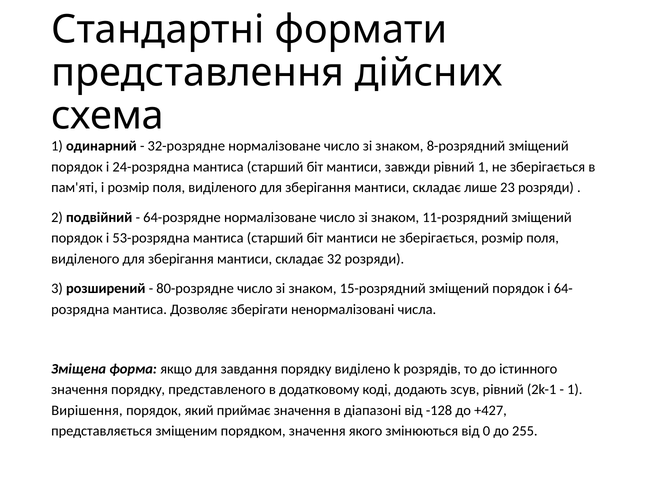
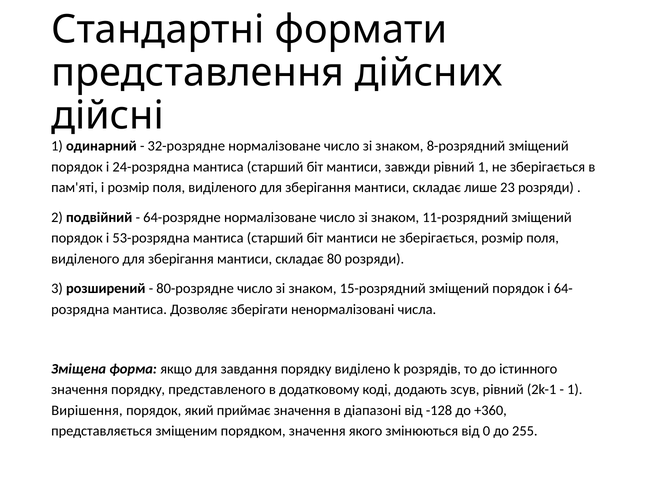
схема: схема -> дійсні (107, 116)
32: 32 -> 80 (334, 259)
+427: +427 -> +360 (490, 411)
